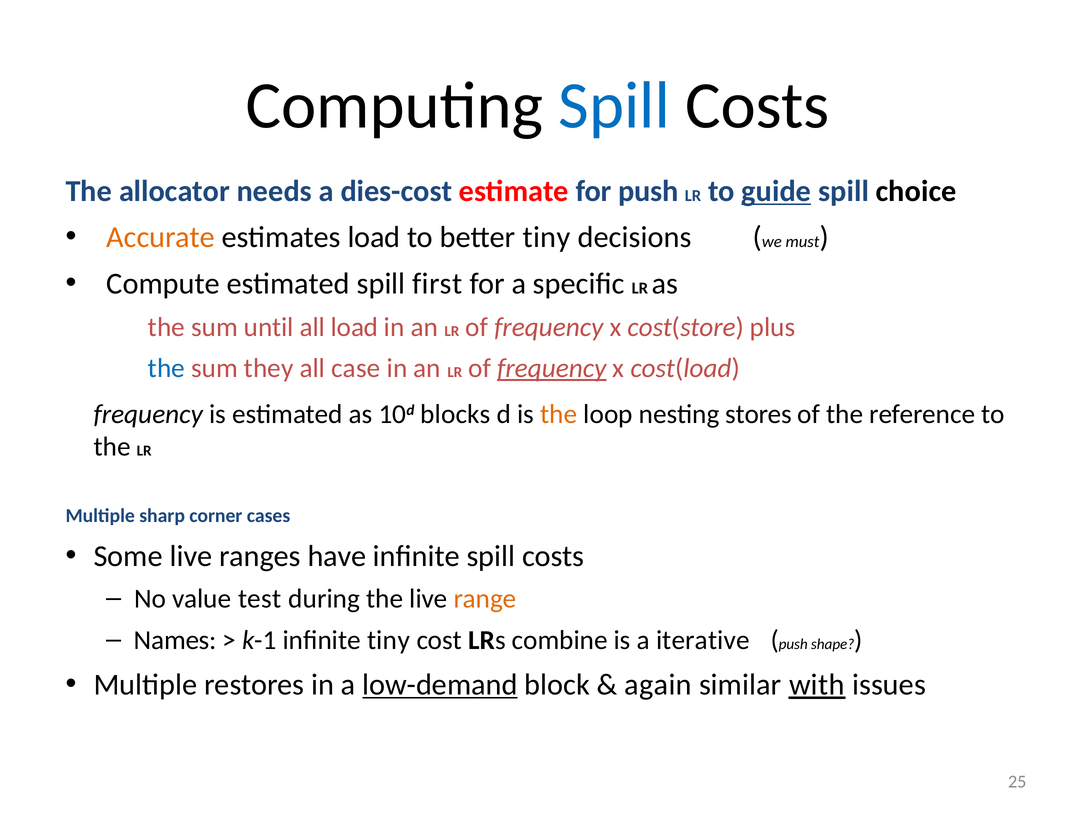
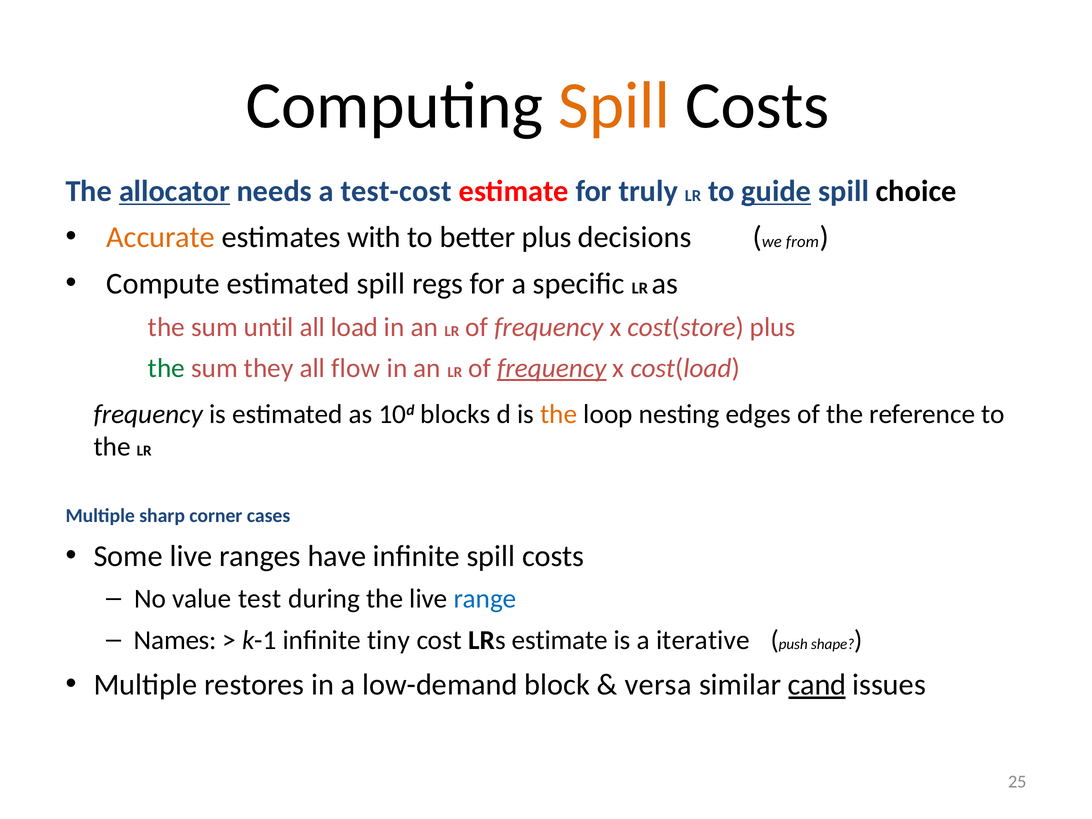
Spill colour: blue -> orange (614, 106)
allocator underline: none -> present (174, 191)
dies-cost: dies-cost -> test-cost (396, 191)
for push: push -> truly (648, 191)
estimates load: load -> with (374, 237)
better tiny: tiny -> plus (547, 237)
must: must -> from (802, 242)
first: first -> regs (438, 284)
the colour: blue -> green (166, 368)
case: case -> flow (356, 368)
stores: stores -> edges (758, 414)
range colour: orange -> blue (485, 599)
LRs combine: combine -> estimate (560, 640)
low-demand underline: present -> none (440, 685)
again: again -> versa (658, 685)
with: with -> cand (817, 685)
